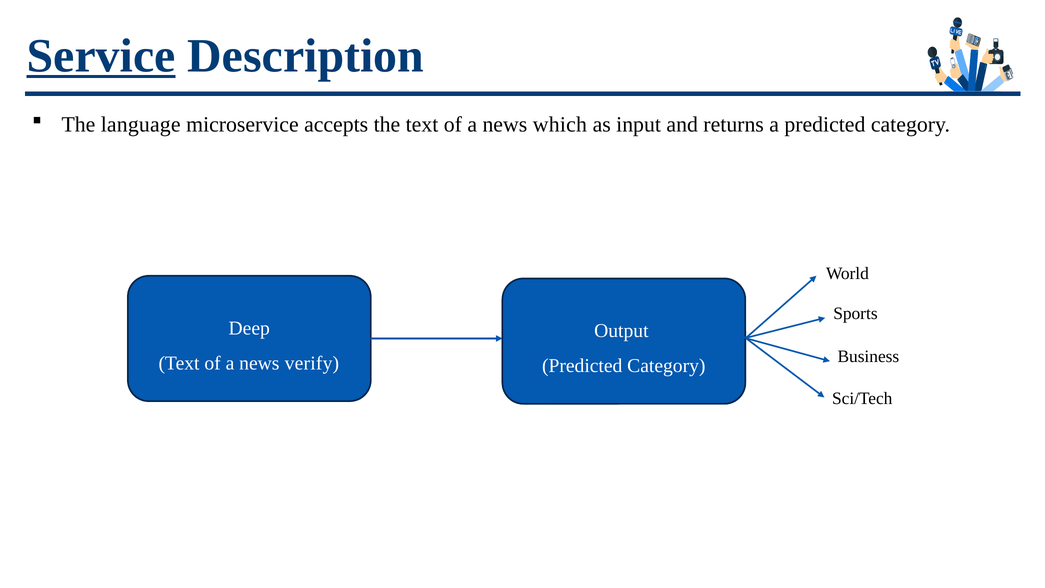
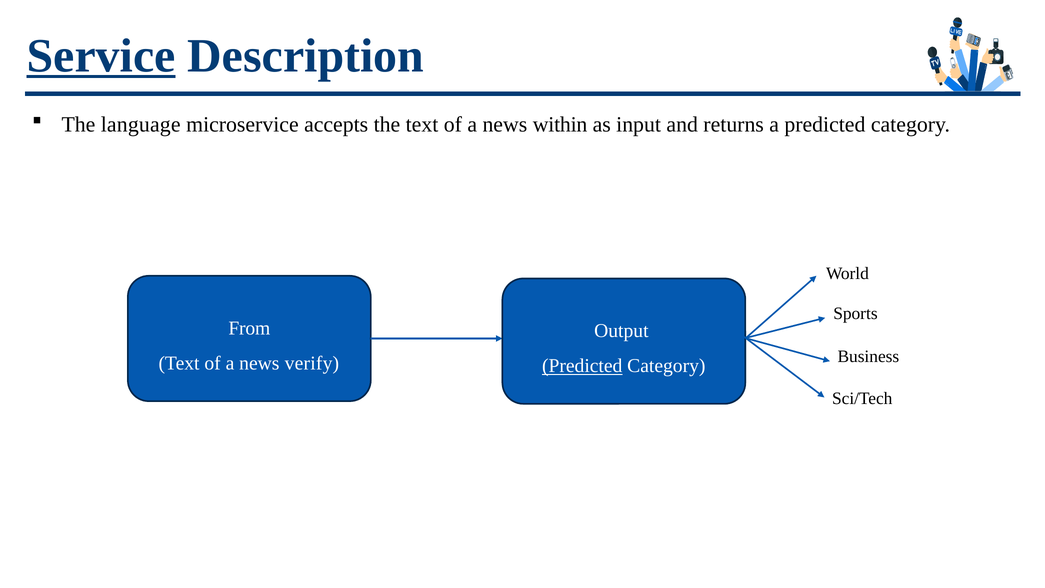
which: which -> within (560, 124)
Deep: Deep -> From (249, 328)
Predicted underline: none -> present (582, 366)
